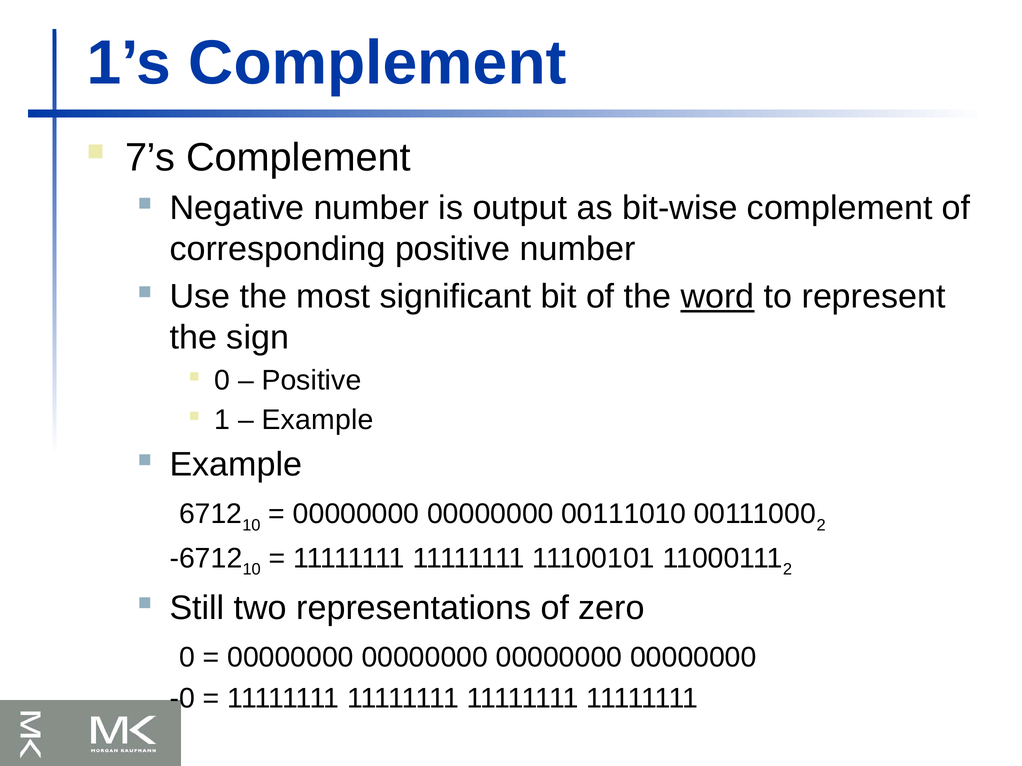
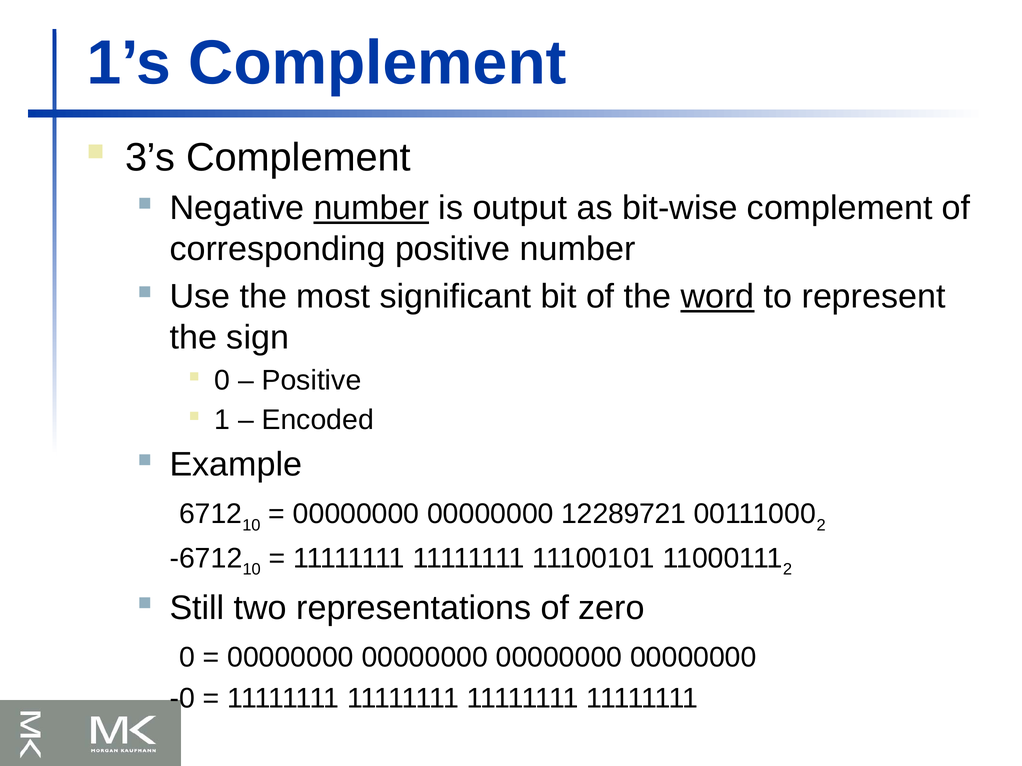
7’s: 7’s -> 3’s (150, 158)
number underline: none -> present (371, 208)
Example: Example -> Encoded (318, 420)
00111010: 00111010 -> 12289721 (624, 514)
